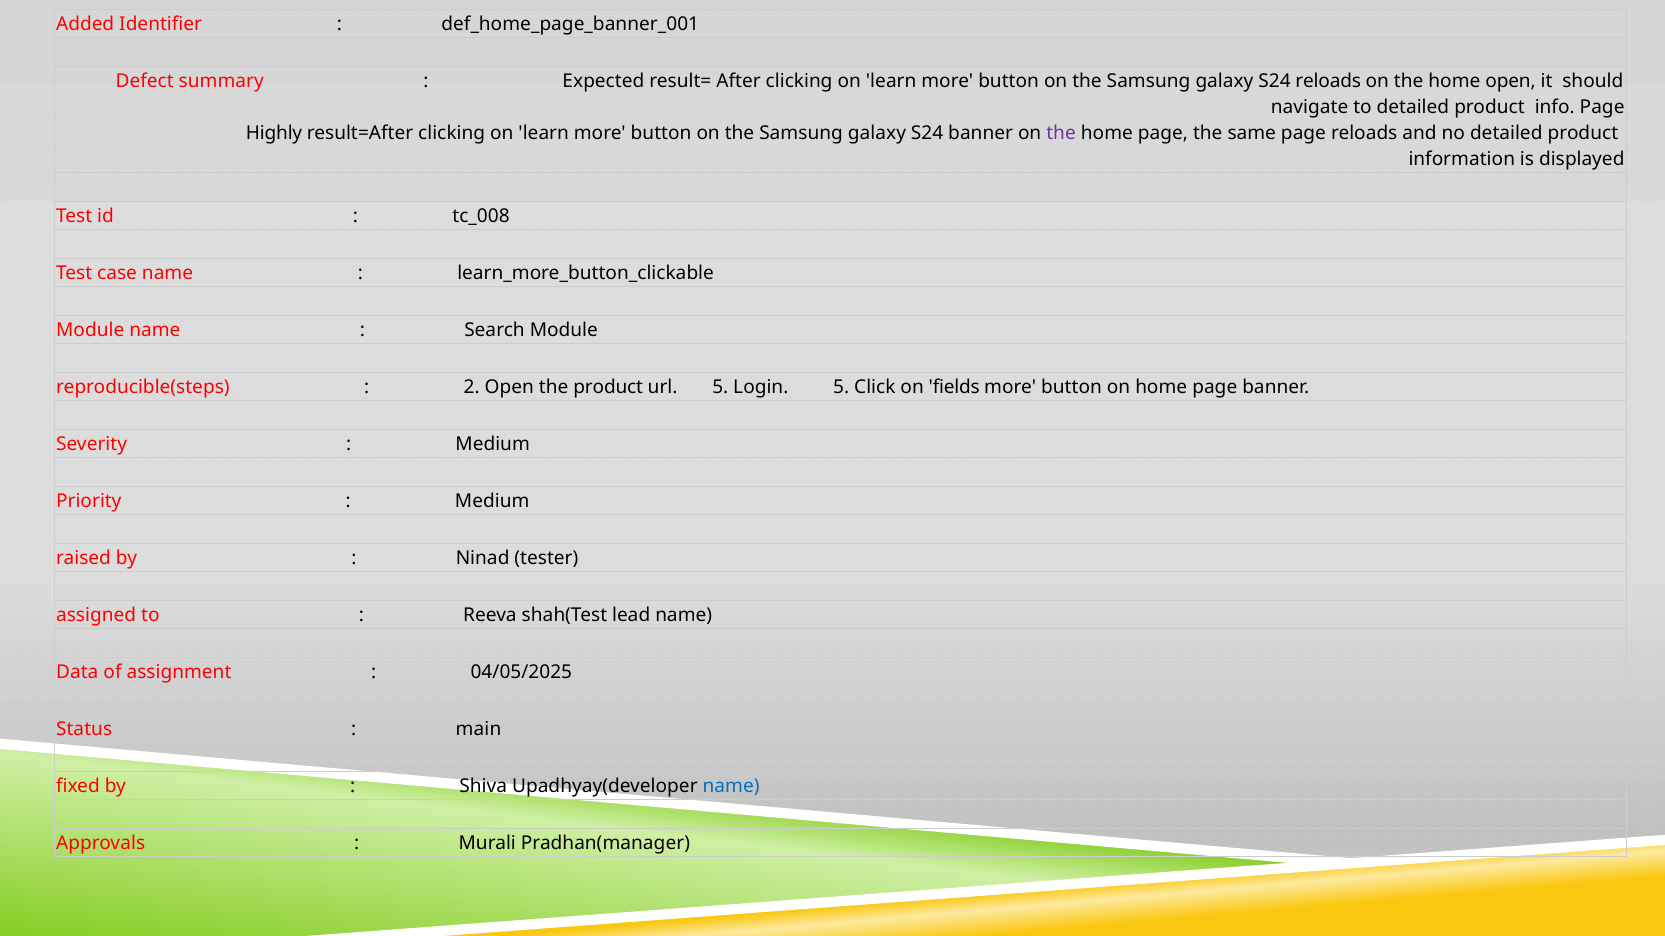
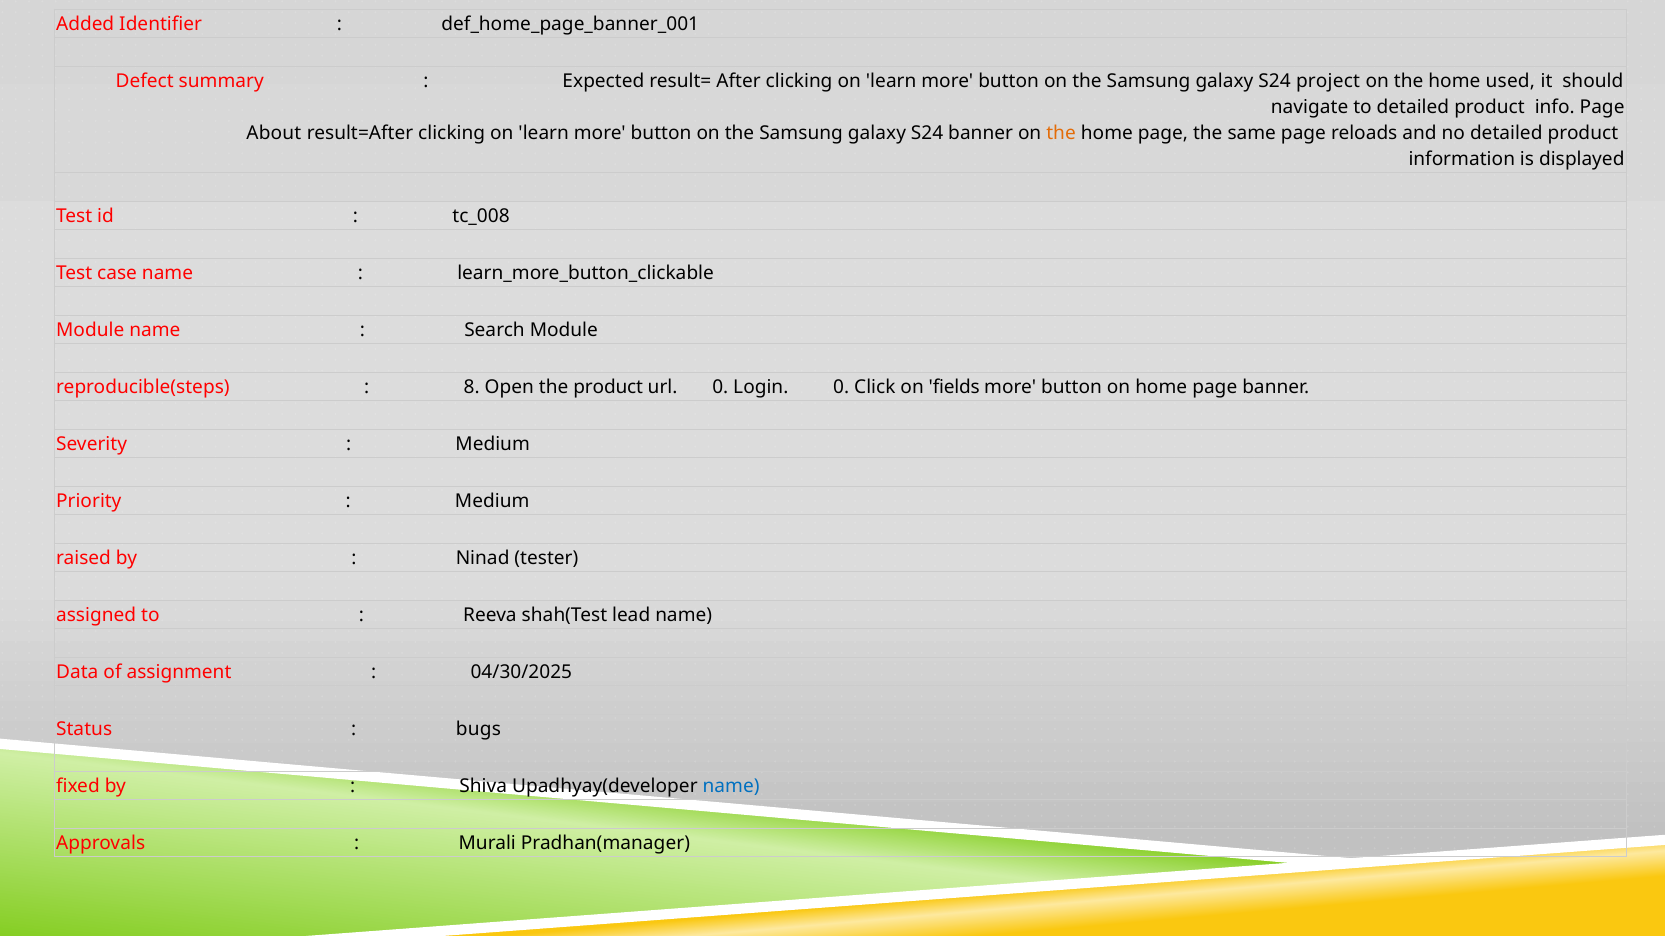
S24 reloads: reloads -> project (1328, 82)
home open: open -> used (1510, 82)
Highly: Highly -> About (274, 134)
the colour: purple -> orange (1061, 134)
2: 2 -> 8 (472, 388)
url 5: 5 -> 0 (720, 388)
Login 5: 5 -> 0 (841, 388)
04/05/2025: 04/05/2025 -> 04/30/2025 (521, 673)
main: main -> bugs (478, 730)
